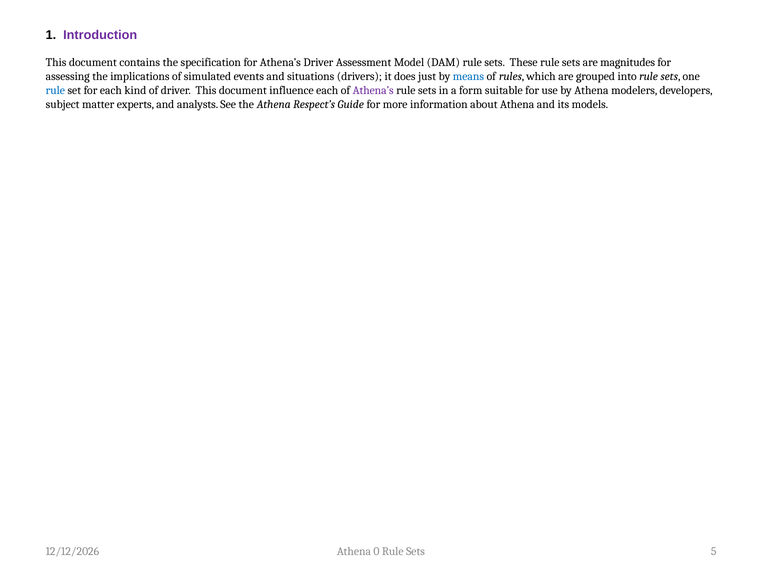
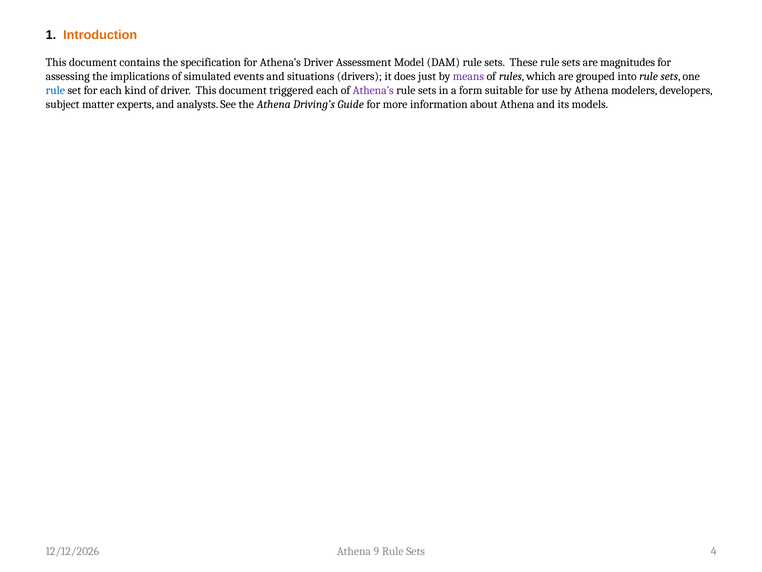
Introduction colour: purple -> orange (100, 35)
means colour: blue -> purple (468, 76)
influence: influence -> triggered (291, 90)
Respect’s: Respect’s -> Driving’s (314, 104)
0: 0 -> 9 (376, 551)
5: 5 -> 4 (714, 551)
